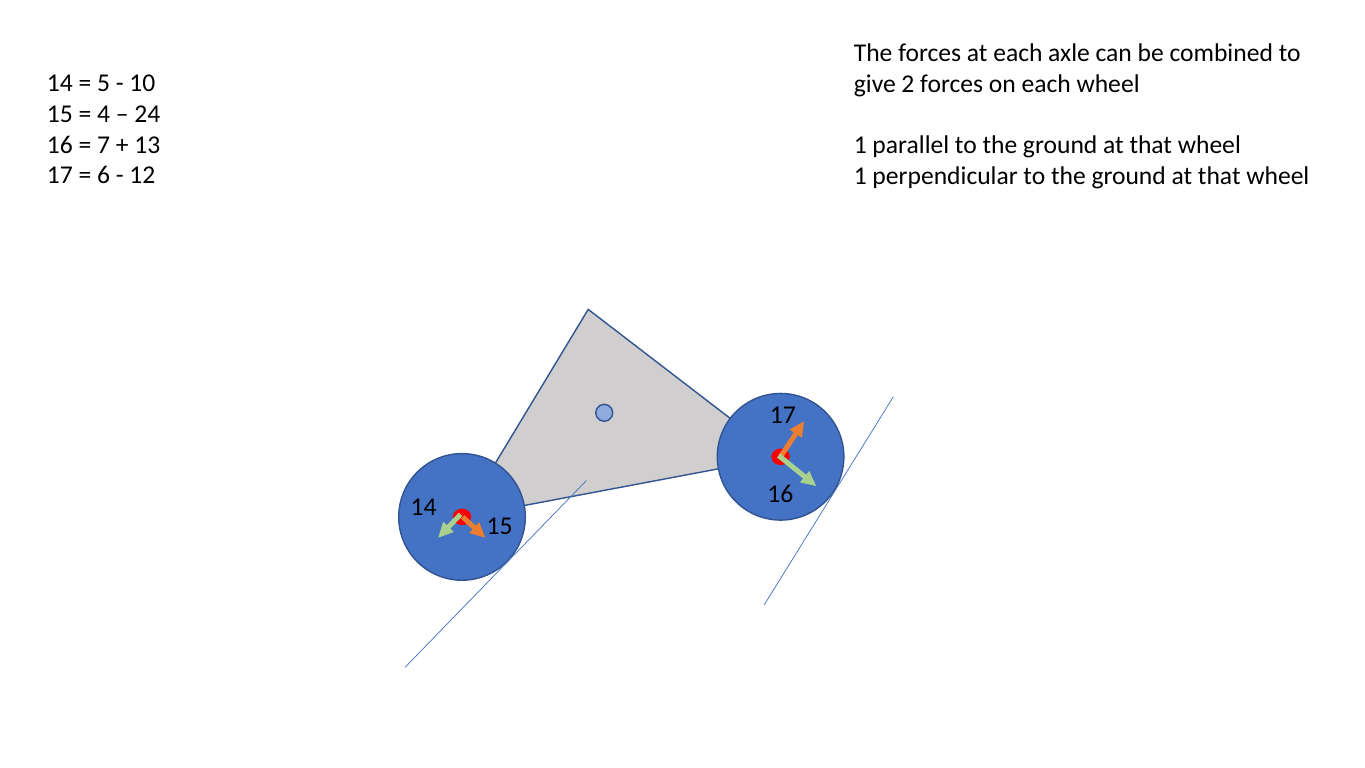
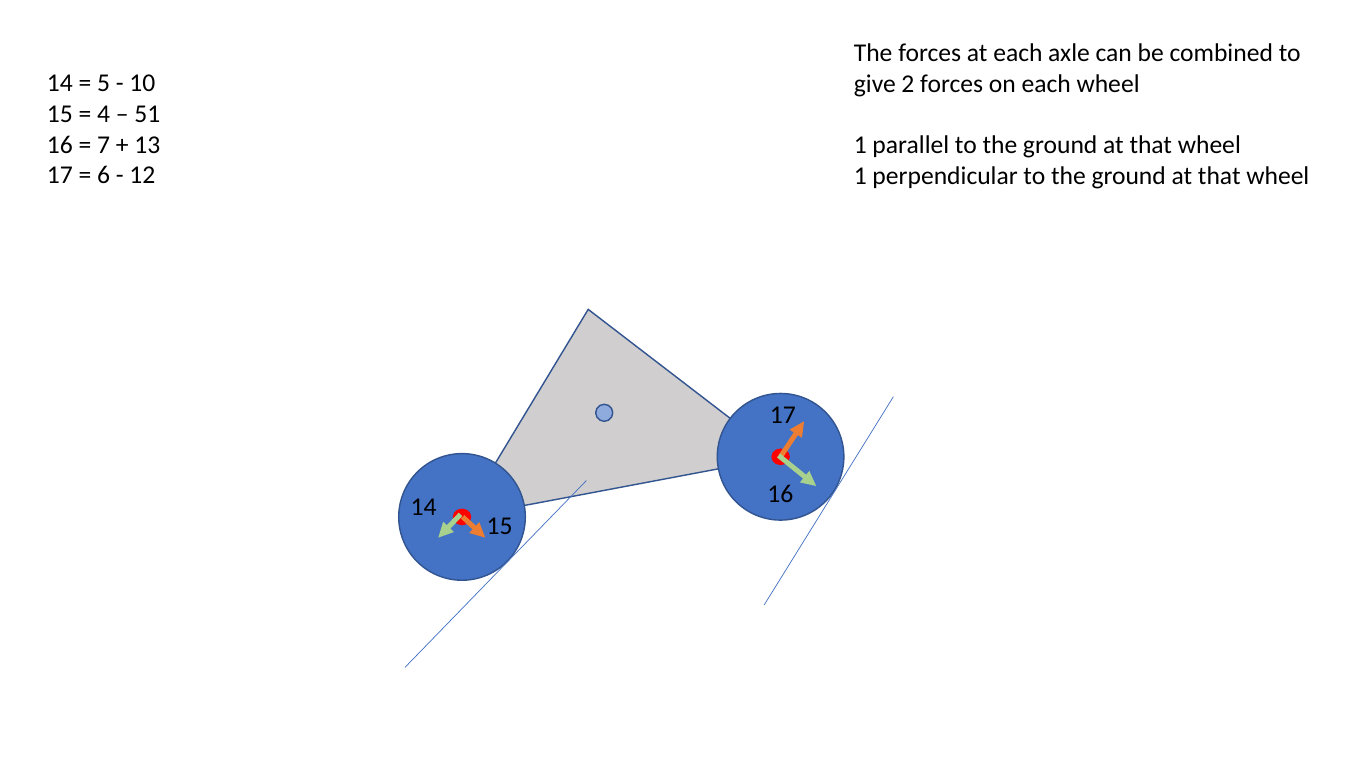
24: 24 -> 51 (147, 114)
